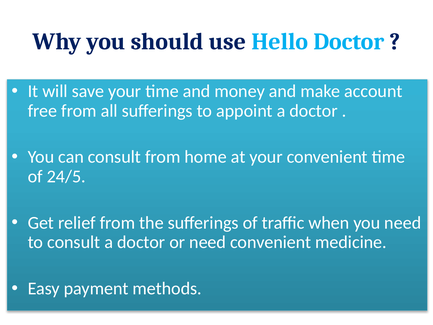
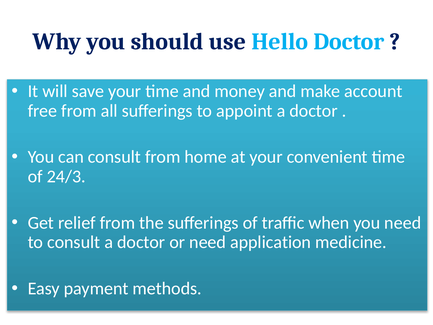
24/5: 24/5 -> 24/3 (66, 176)
need convenient: convenient -> application (271, 242)
